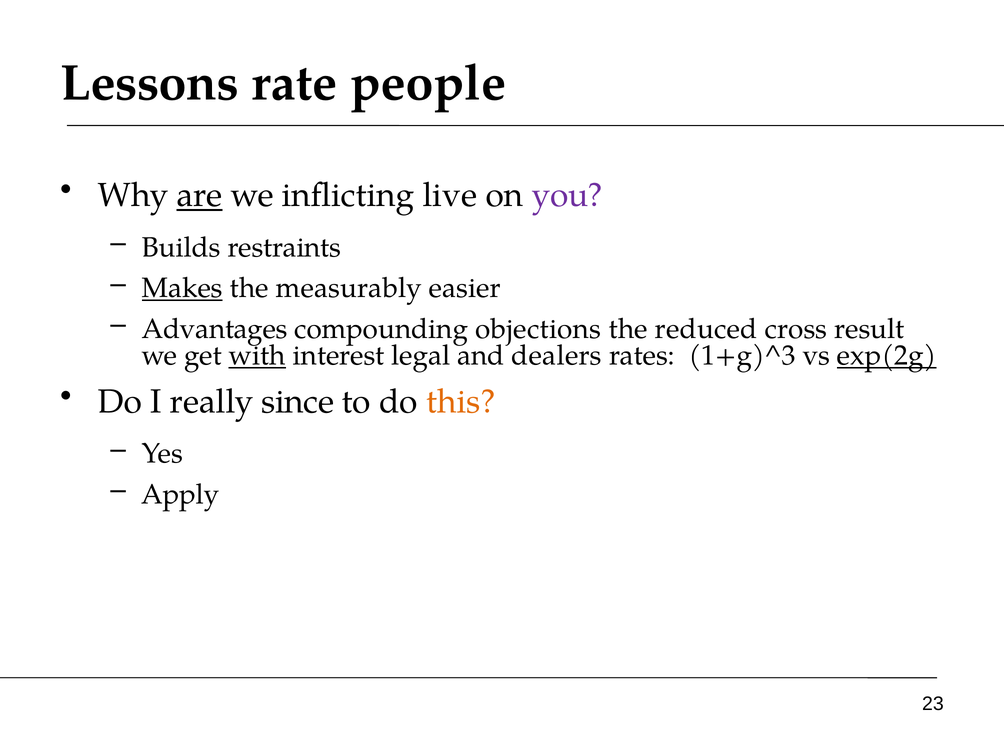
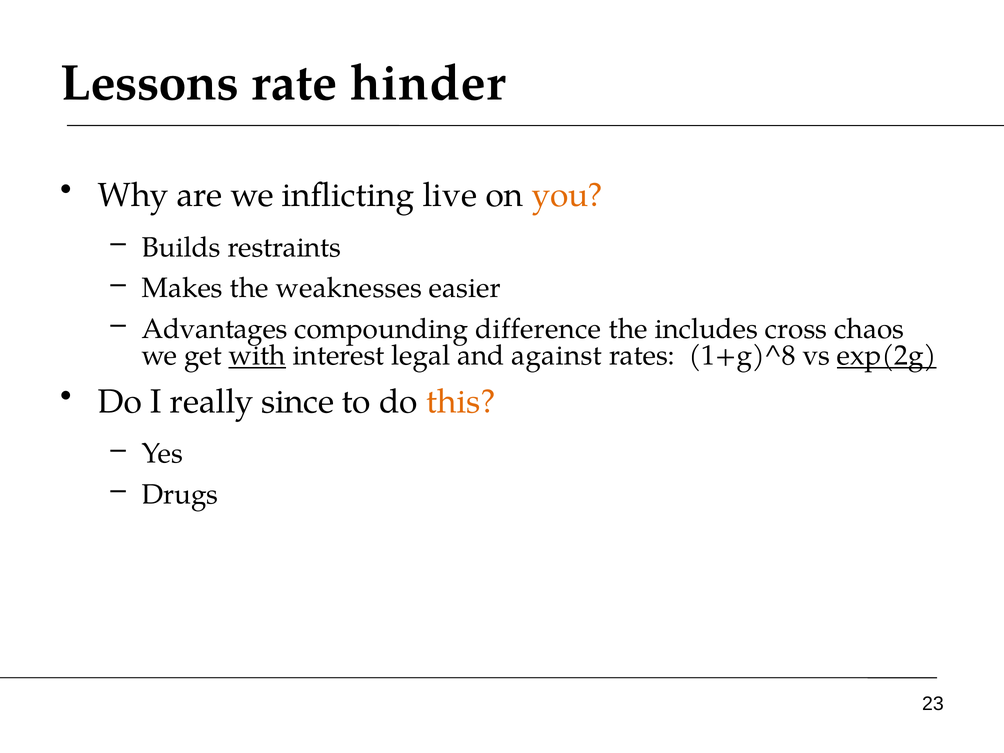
people: people -> hinder (428, 83)
are underline: present -> none (200, 195)
you colour: purple -> orange (567, 195)
Makes underline: present -> none (182, 288)
measurably: measurably -> weaknesses (349, 288)
objections: objections -> difference (538, 329)
reduced: reduced -> includes (706, 329)
result: result -> chaos (869, 329)
dealers: dealers -> against (557, 356)
1+g)^3: 1+g)^3 -> 1+g)^8 (742, 356)
Apply: Apply -> Drugs (180, 494)
